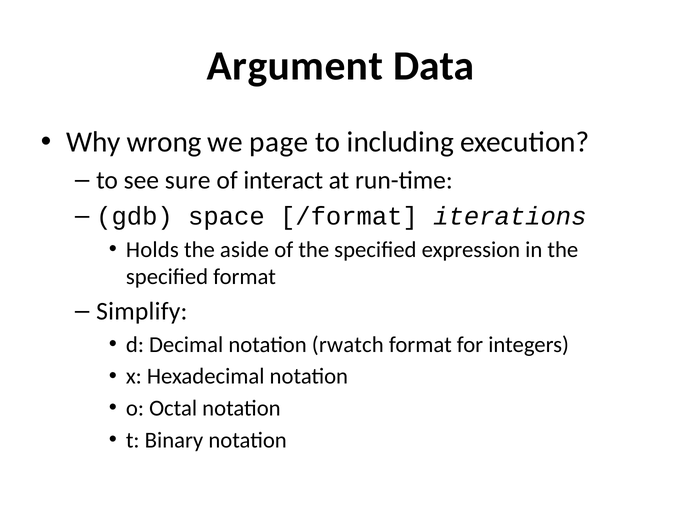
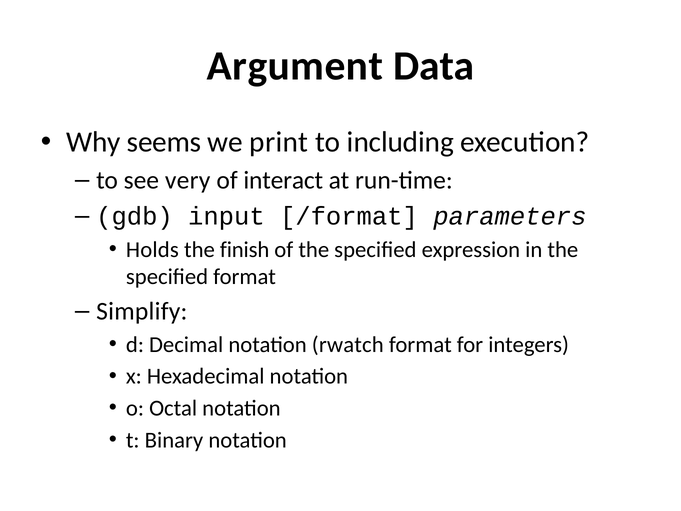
wrong: wrong -> seems (164, 142)
page: page -> print (279, 142)
sure: sure -> very (188, 180)
space: space -> input (226, 216)
iterations: iterations -> parameters (510, 216)
aside: aside -> finish (245, 249)
